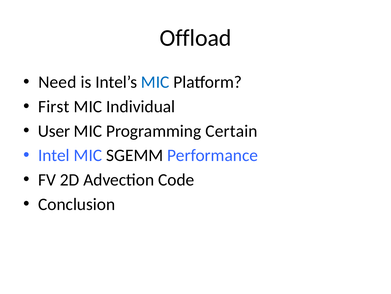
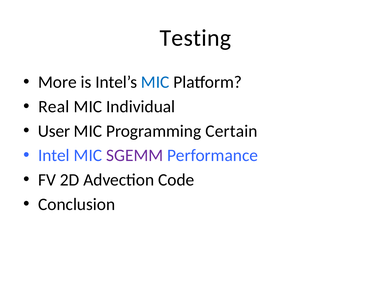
Offload: Offload -> Testing (195, 38)
Need: Need -> More (57, 82)
First: First -> Real (54, 106)
SGEMM colour: black -> purple (135, 155)
